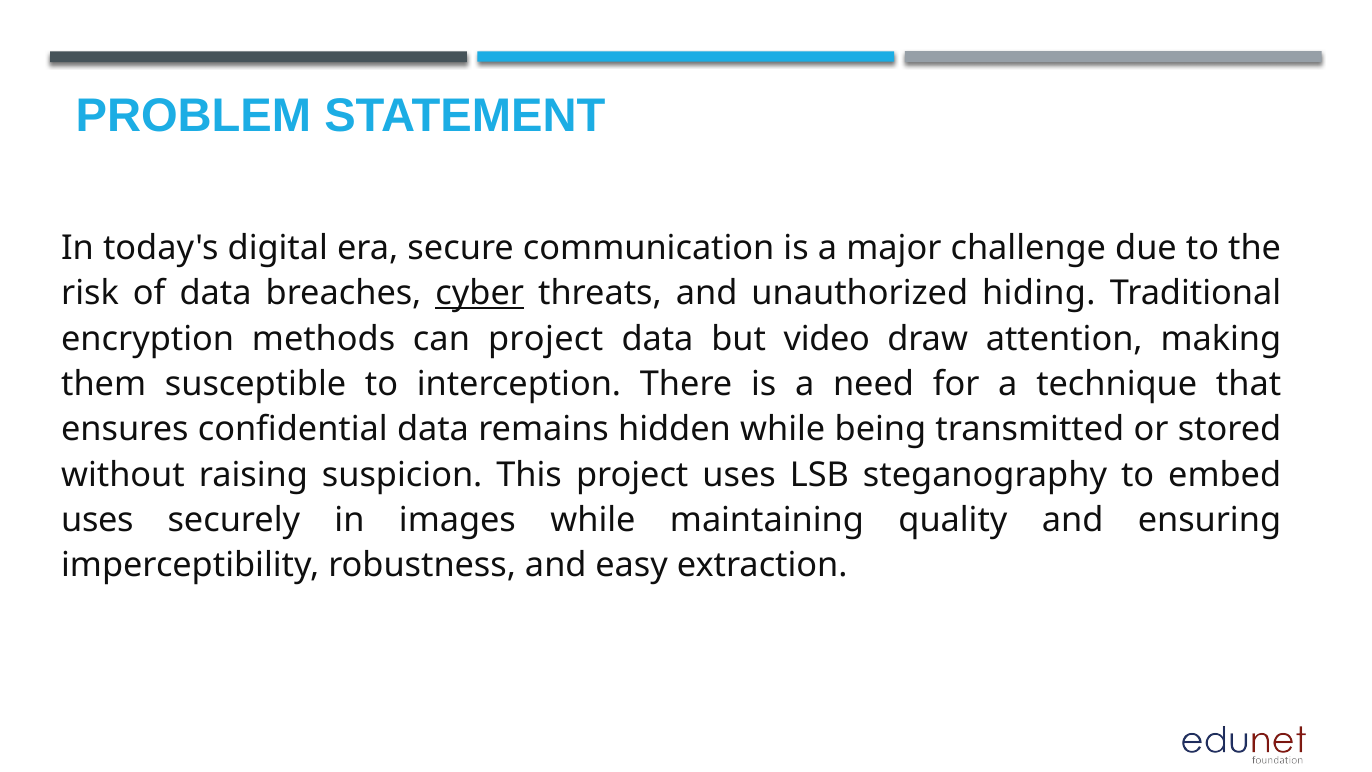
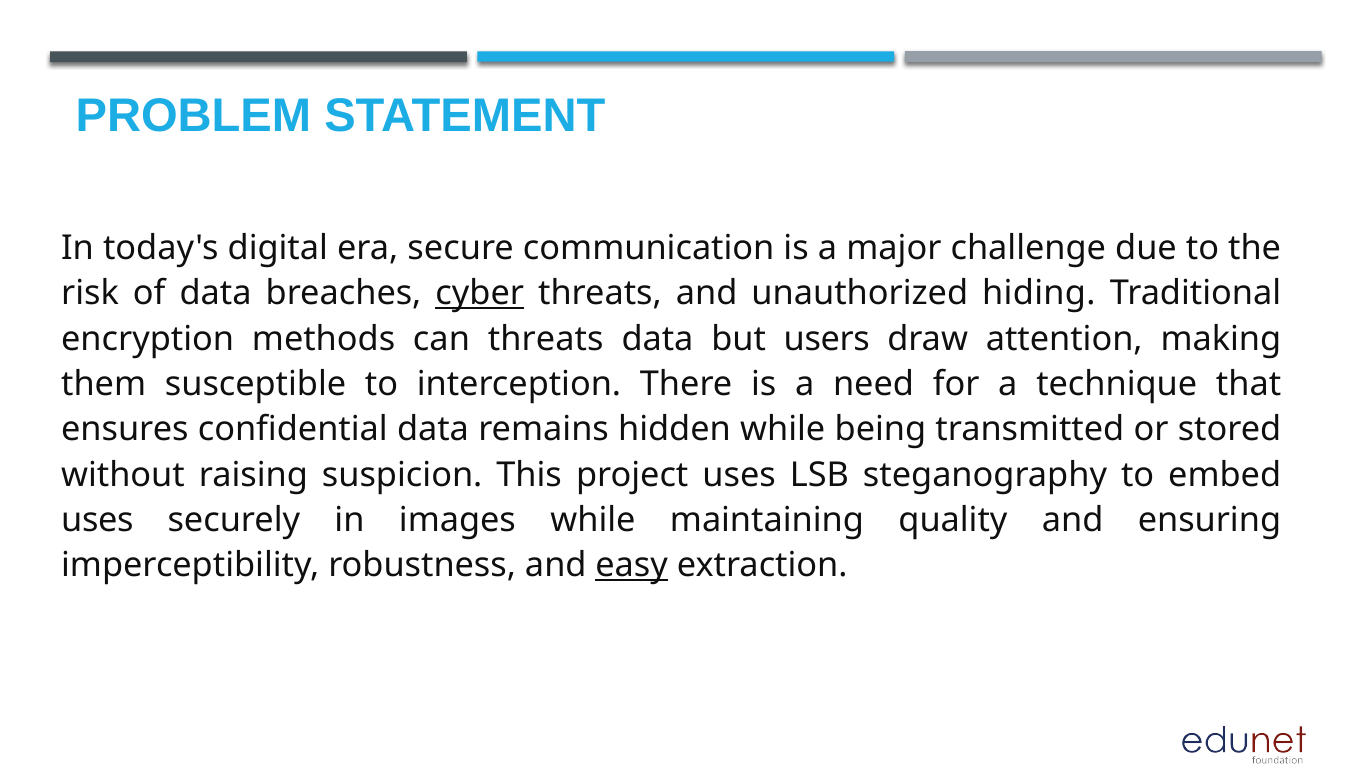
can project: project -> threats (546, 339)
video: video -> users (827, 339)
easy underline: none -> present (632, 565)
